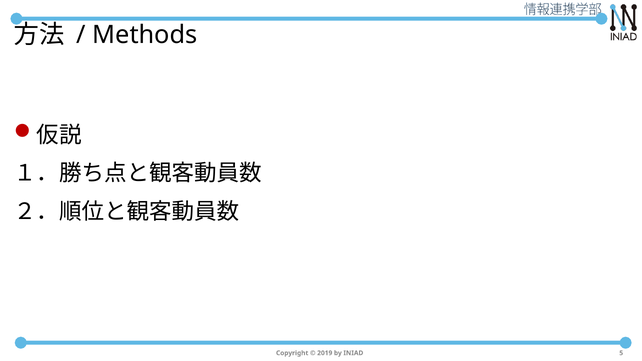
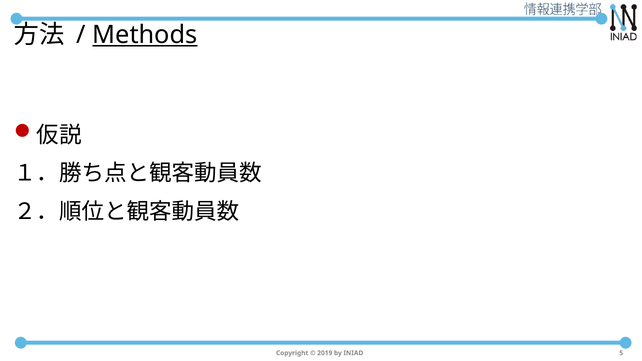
Methods underline: none -> present (145, 35)
